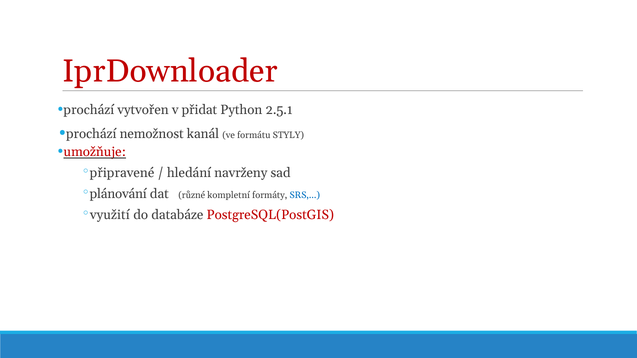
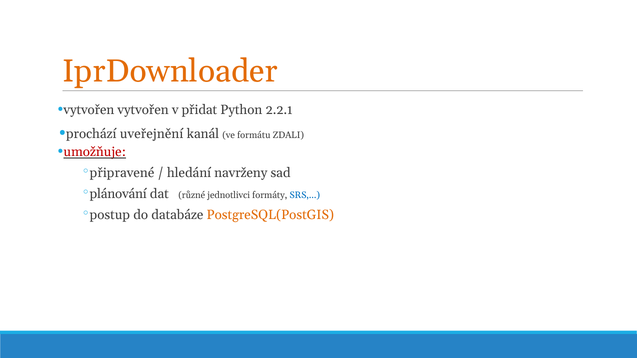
IprDownloader colour: red -> orange (170, 71)
prochází: prochází -> vytvořen (89, 110)
2.5.1: 2.5.1 -> 2.2.1 (279, 110)
nemožnost: nemožnost -> uveřejnění (152, 134)
STYLY: STYLY -> ZDALI (288, 135)
kompletní: kompletní -> jednotlivci (229, 195)
využití: využití -> postup (110, 215)
PostgreSQL(PostGIS colour: red -> orange (270, 215)
